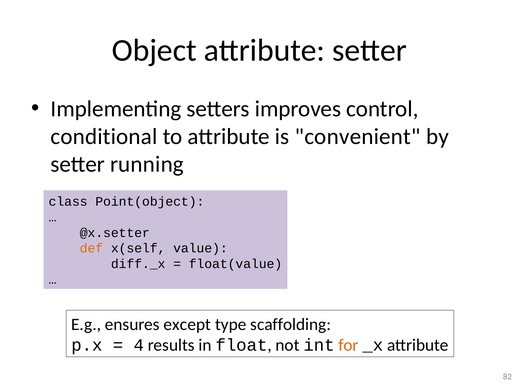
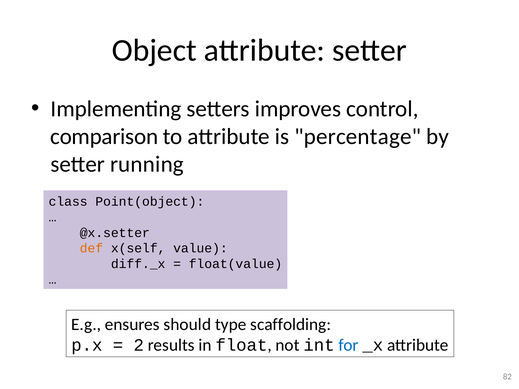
conditional: conditional -> comparison (104, 137)
convenient: convenient -> percentage (358, 137)
except: except -> should (187, 325)
4: 4 -> 2 (139, 345)
for colour: orange -> blue (349, 345)
